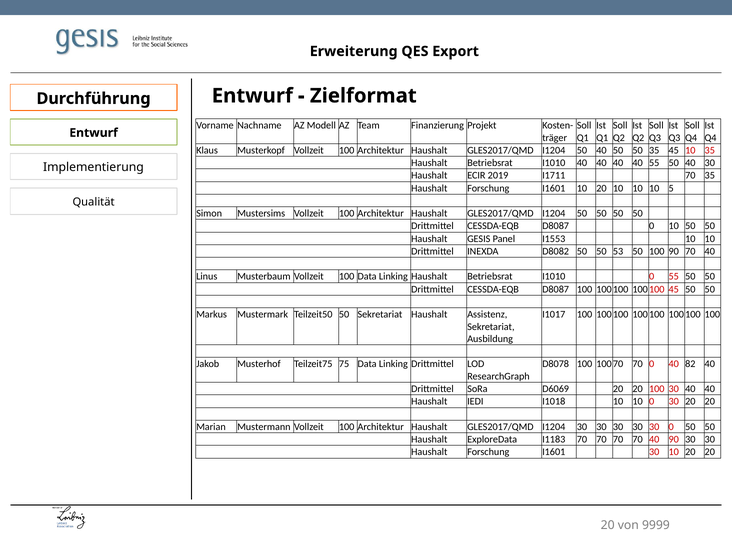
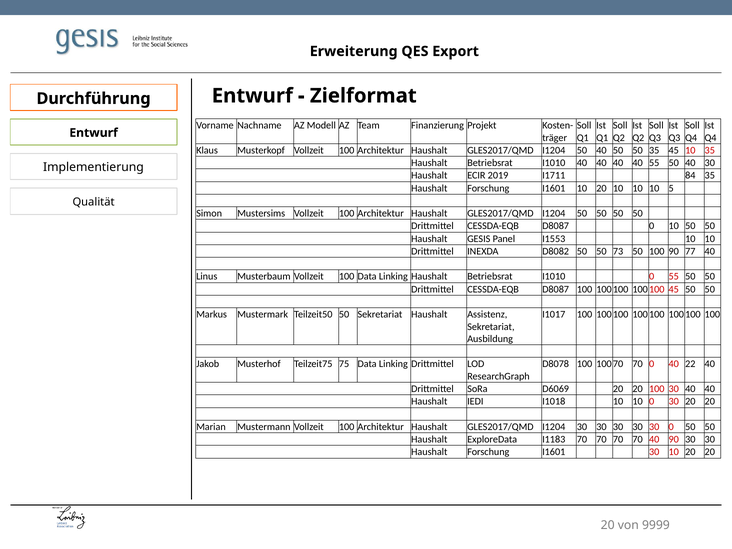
I1711 70: 70 -> 84 (690, 176)
53: 53 -> 73 (618, 251)
90 70: 70 -> 77 (690, 251)
82: 82 -> 22 (690, 364)
